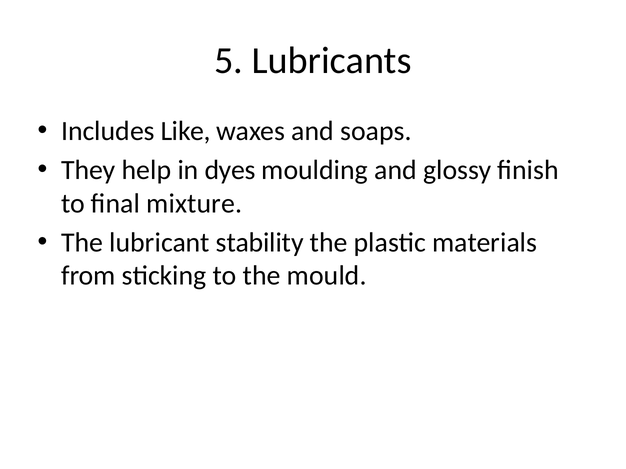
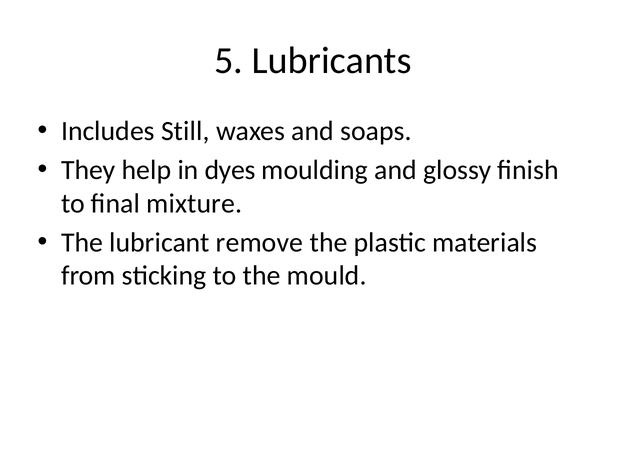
Like: Like -> Still (185, 131)
stability: stability -> remove (260, 243)
